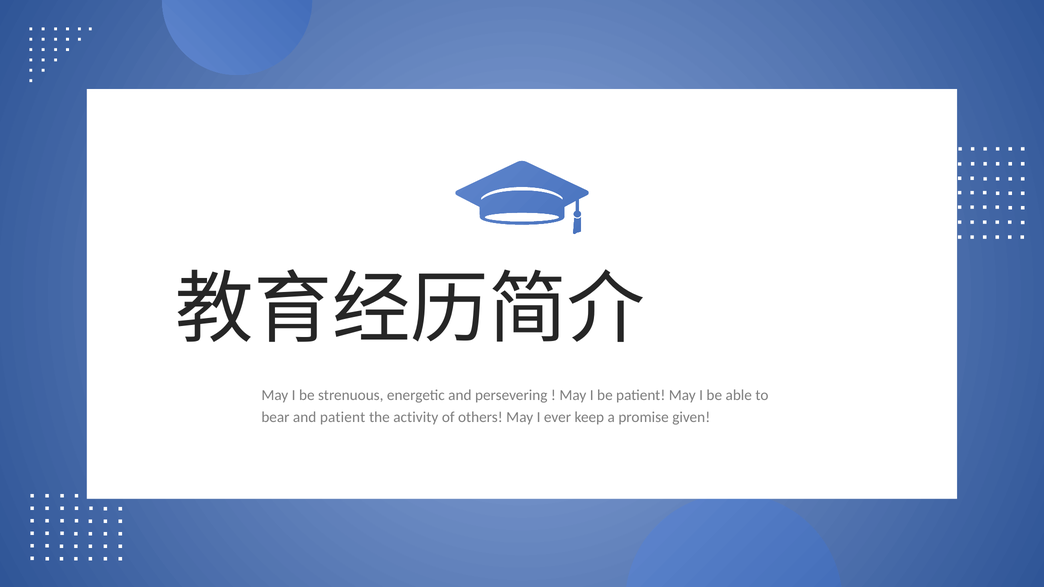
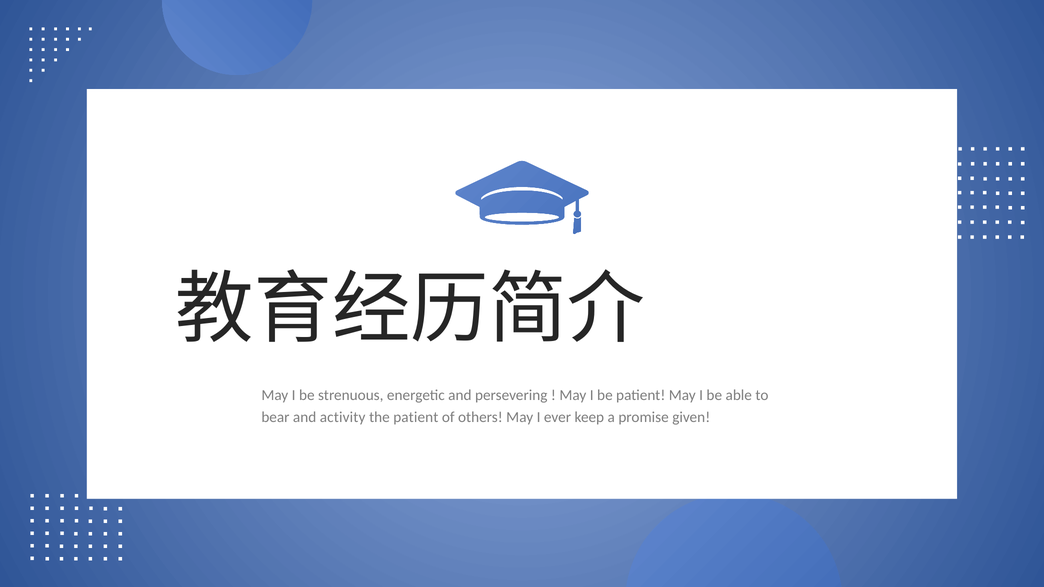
and patient: patient -> activity (343, 418)
the activity: activity -> patient (416, 418)
